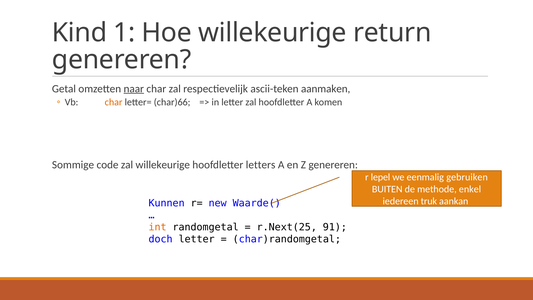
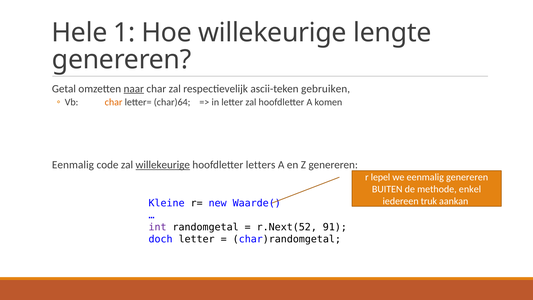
Kind: Kind -> Hele (79, 33)
return: return -> lengte (392, 33)
aanmaken: aanmaken -> gebruiken (326, 89)
char)66: char)66 -> char)64 (172, 102)
Sommige: Sommige -> Eenmalig (73, 165)
willekeurige underline: none -> present (163, 165)
eenmalig gebruiken: gebruiken -> genereren (467, 177)
Kunnen: Kunnen -> Kleine (167, 203)
int colour: orange -> purple (158, 227)
r.Next(25: r.Next(25 -> r.Next(52 (287, 227)
